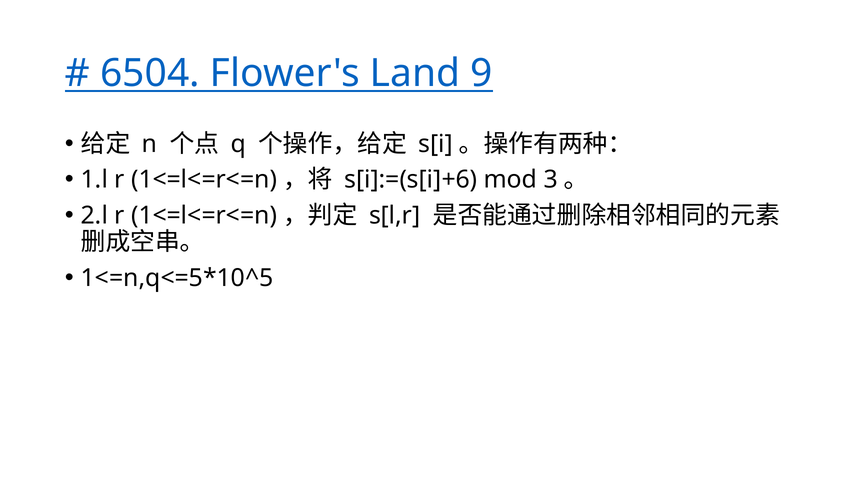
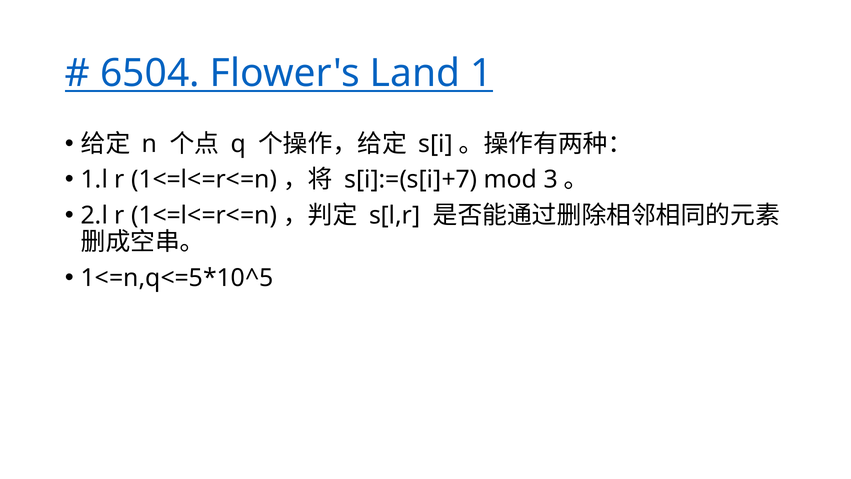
9: 9 -> 1 (481, 73)
s[i]:=(s[i]+6: s[i]:=(s[i]+6 -> s[i]:=(s[i]+7 (411, 180)
